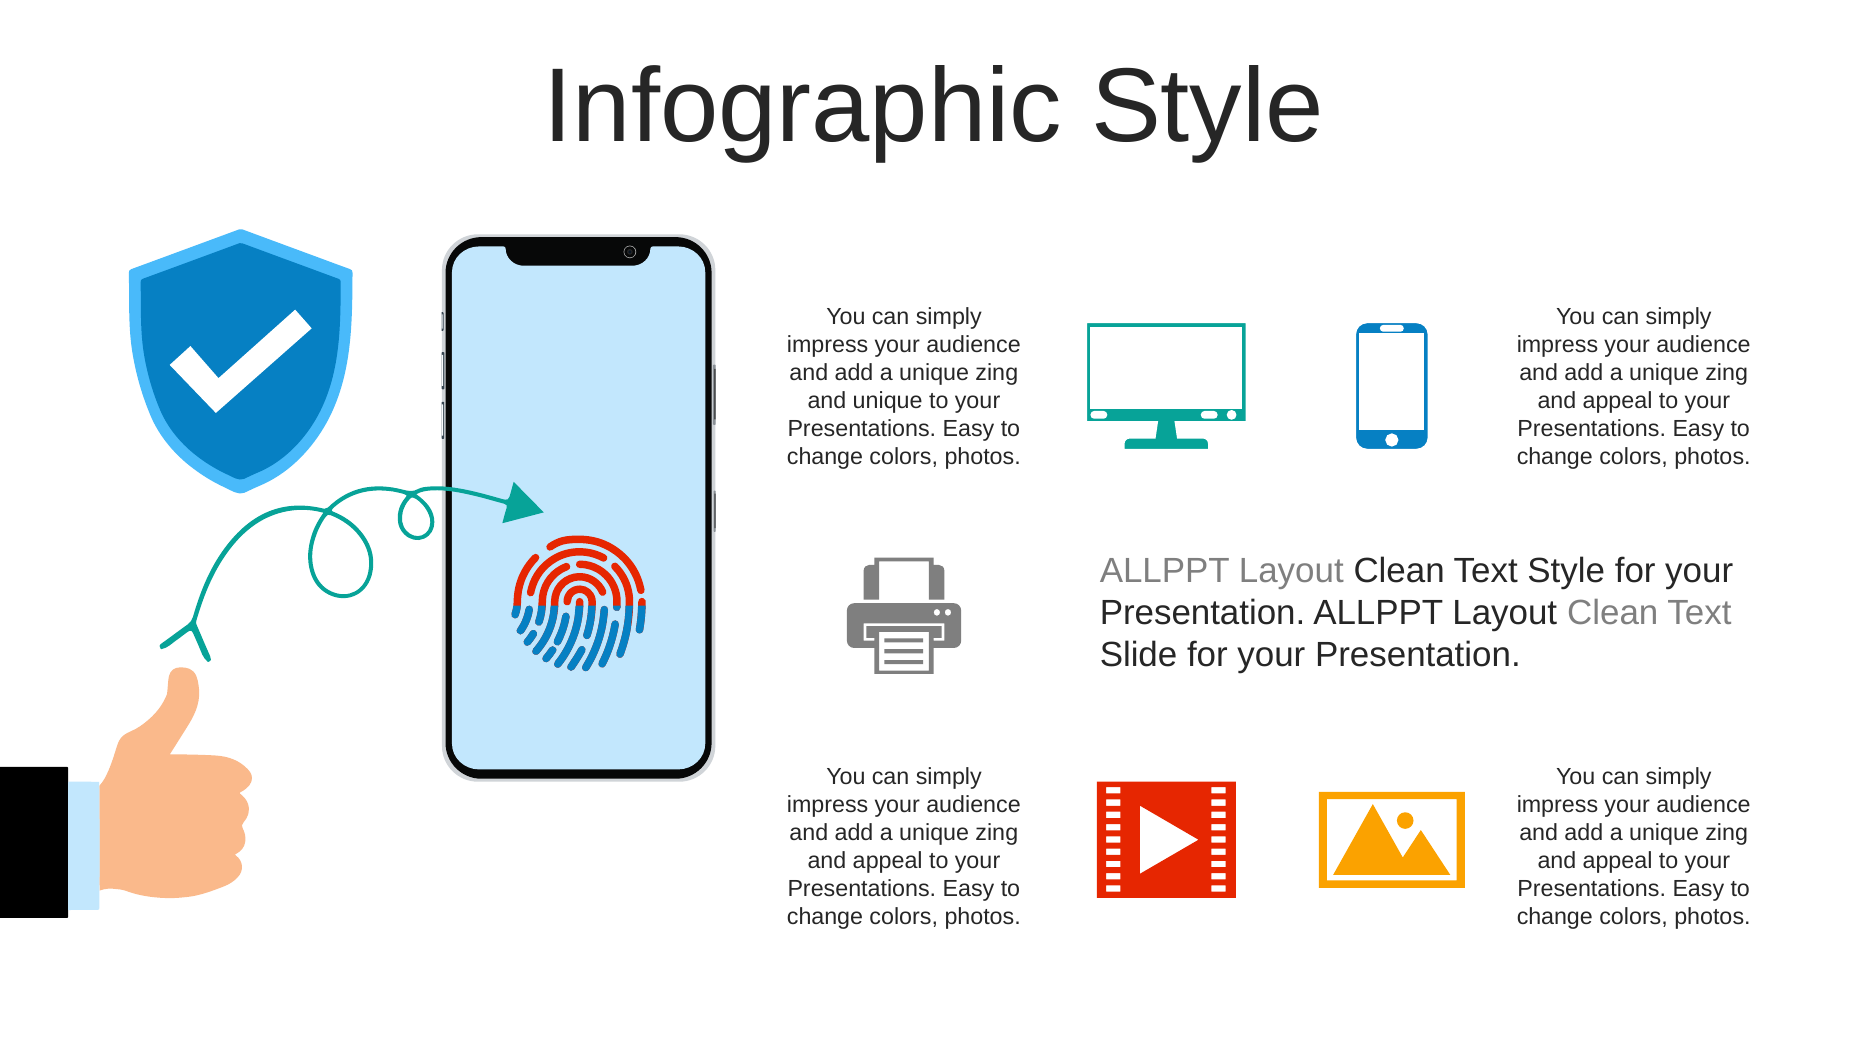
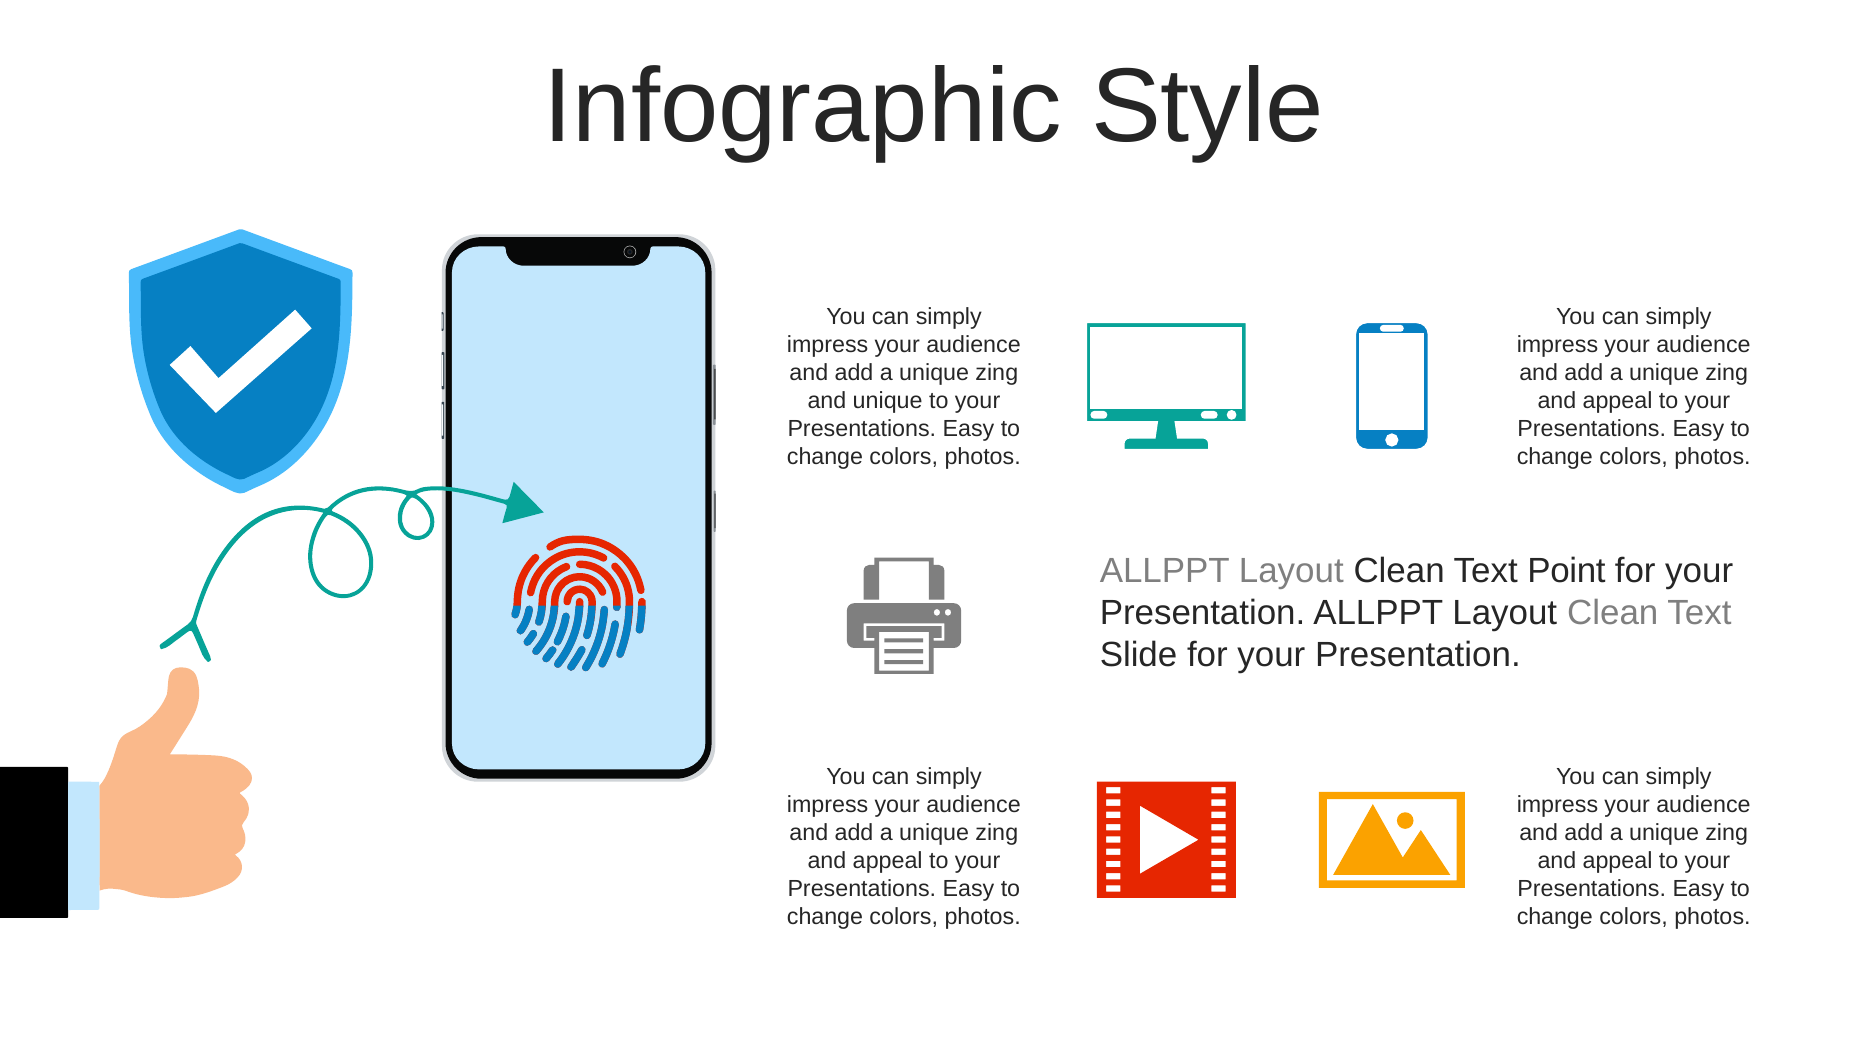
Text Style: Style -> Point (1566, 571)
